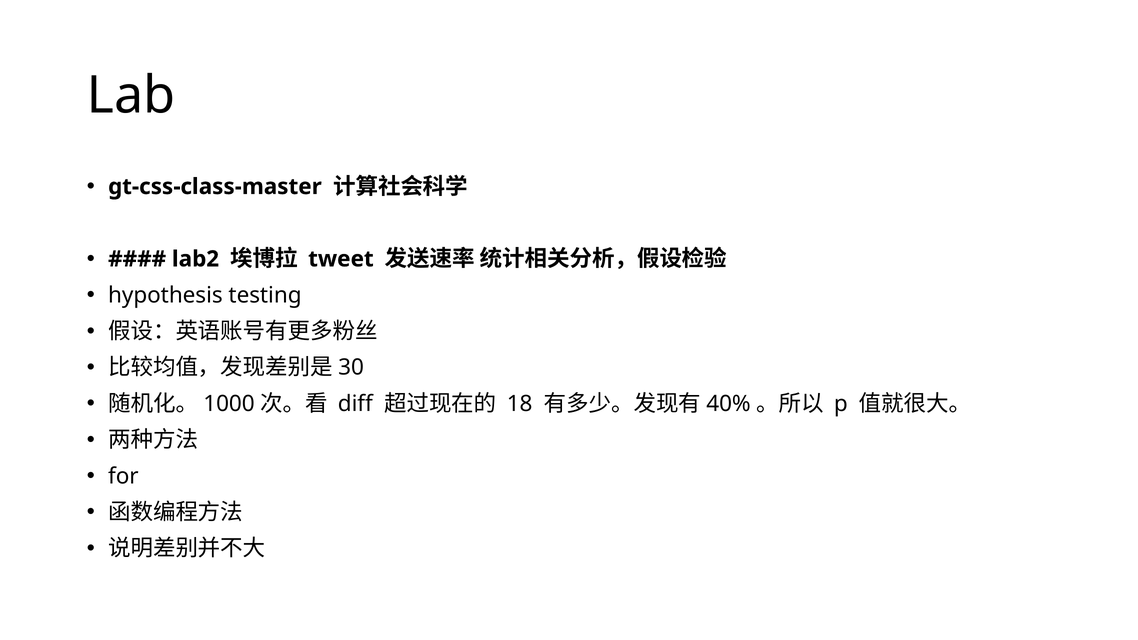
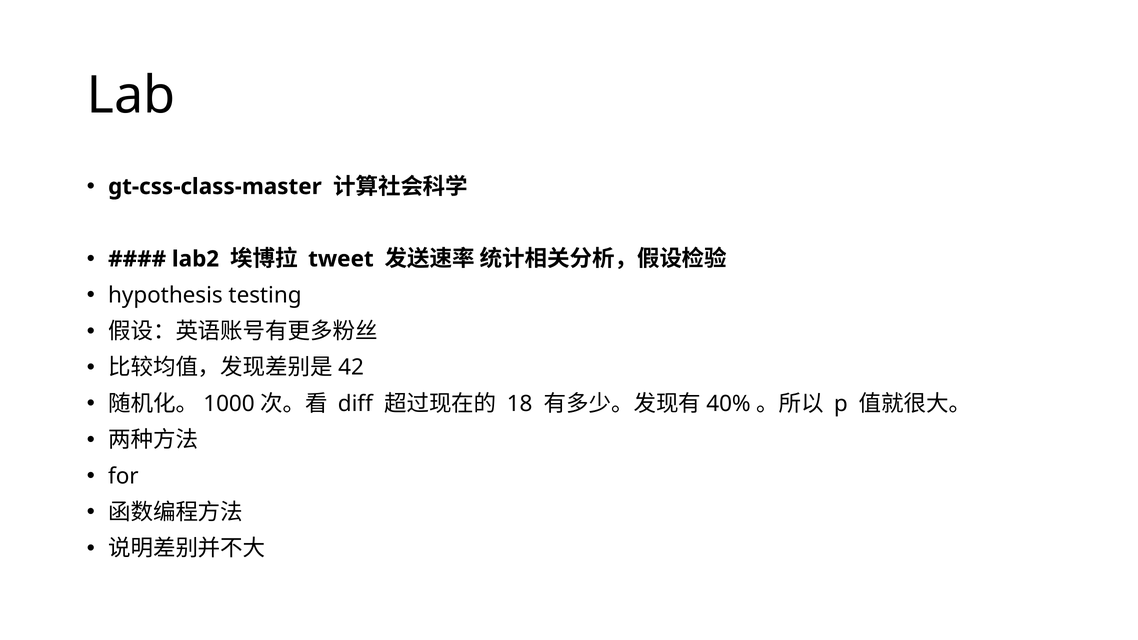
30: 30 -> 42 (351, 368)
